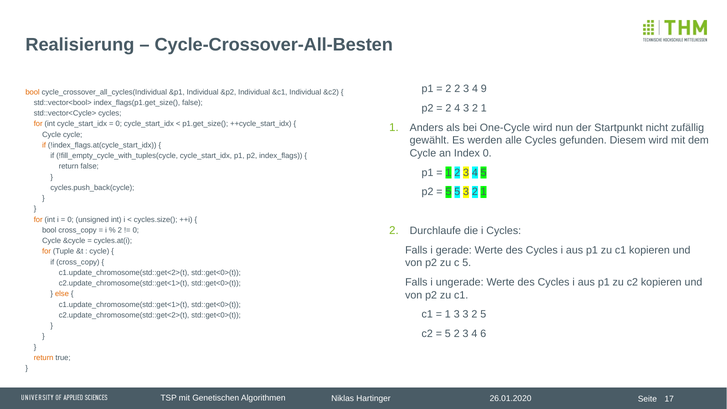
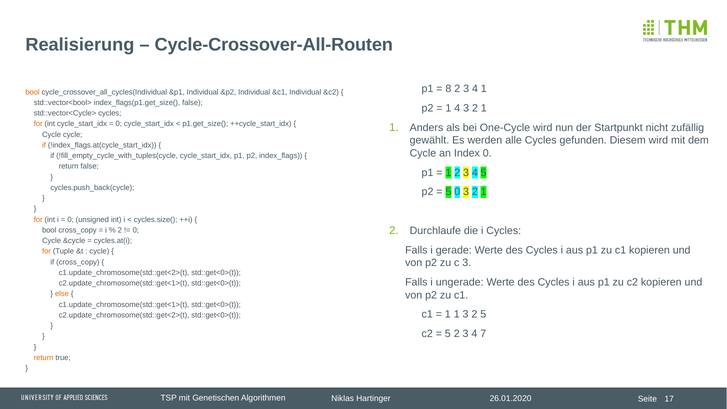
Cycle-Crossover-All-Besten: Cycle-Crossover-All-Besten -> Cycle-Crossover-All-Routen (274, 45)
2: 2 -> 8 (448, 89)
4 9: 9 -> 1 (484, 89)
2: 2 -> 1 (448, 108)
5 5: 5 -> 0 (457, 192)
c 5: 5 -> 3 (467, 263)
3: 3 -> 1 (457, 314)
6: 6 -> 7 (483, 334)
